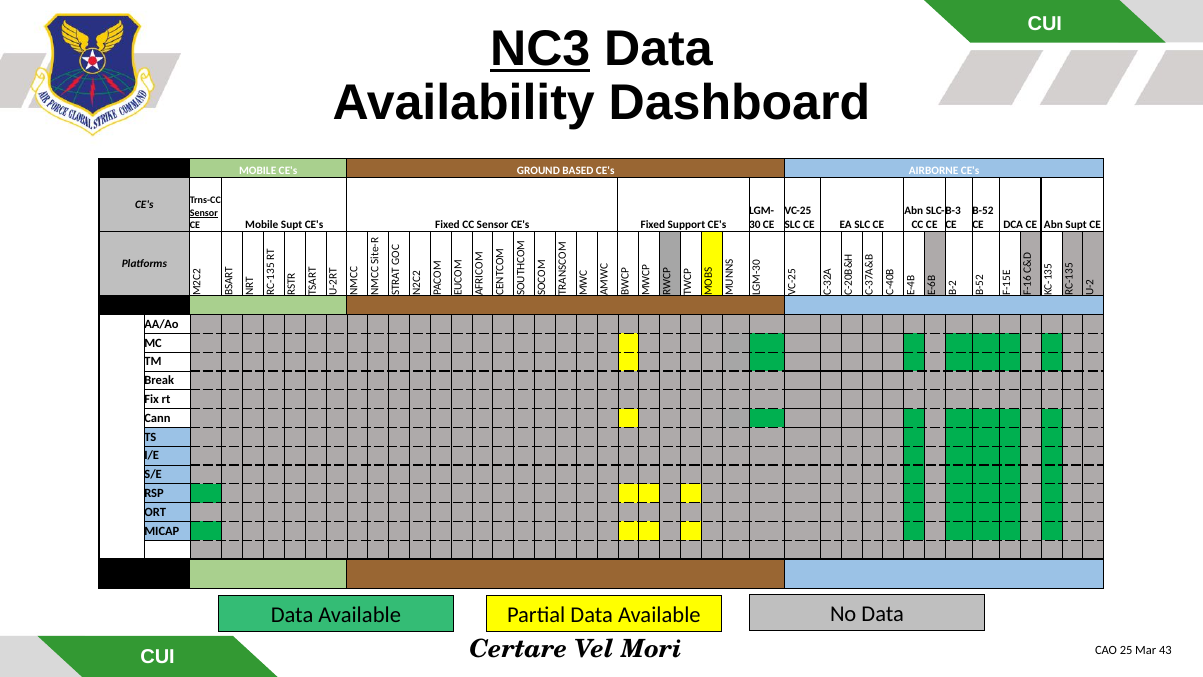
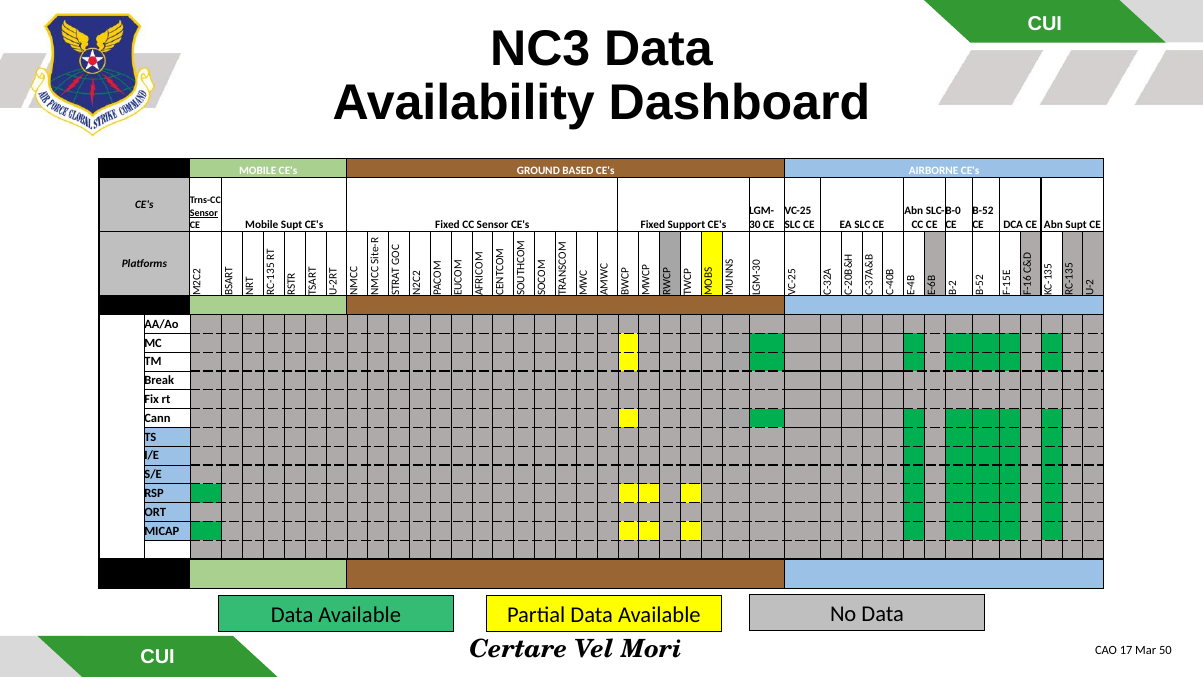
NC3 underline: present -> none (540, 49)
B-3: B-3 -> B-0 (953, 211)
25: 25 -> 17 (1126, 650)
43: 43 -> 50 (1165, 650)
